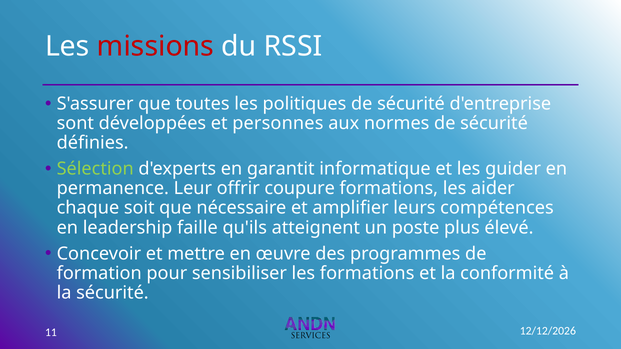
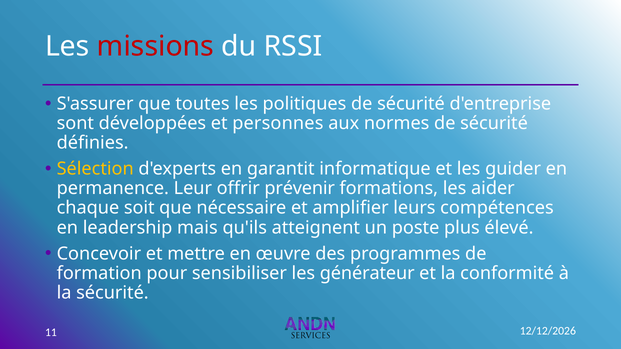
Sélection colour: light green -> yellow (95, 169)
coupure: coupure -> prévenir (300, 189)
faille: faille -> mais (197, 228)
les formations: formations -> générateur (367, 273)
